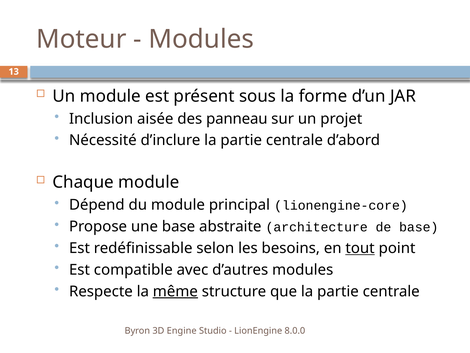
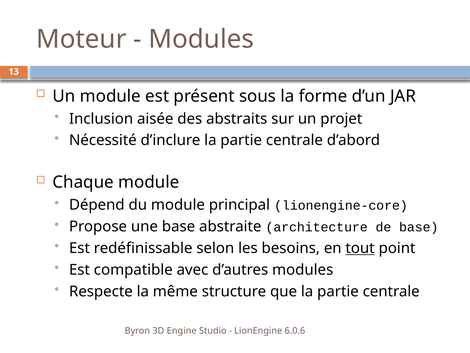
panneau: panneau -> abstraits (237, 119)
même underline: present -> none (175, 291)
8.0.0: 8.0.0 -> 6.0.6 (295, 330)
